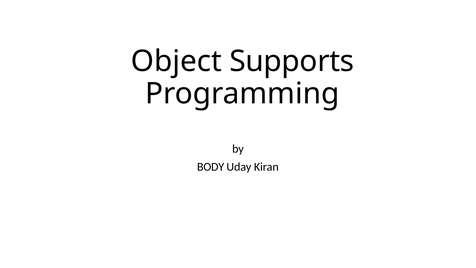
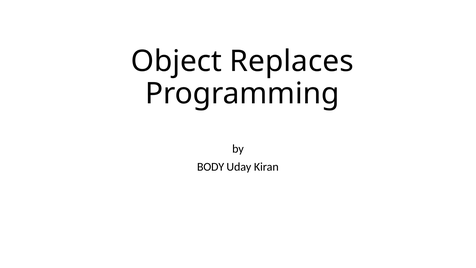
Supports: Supports -> Replaces (292, 61)
